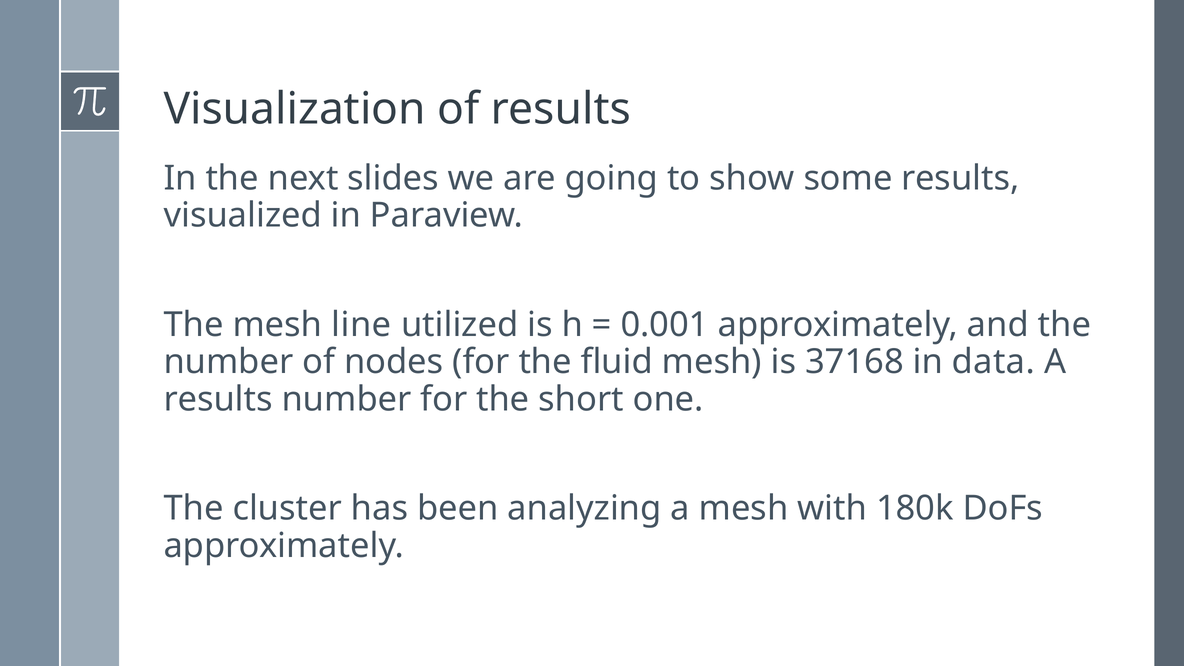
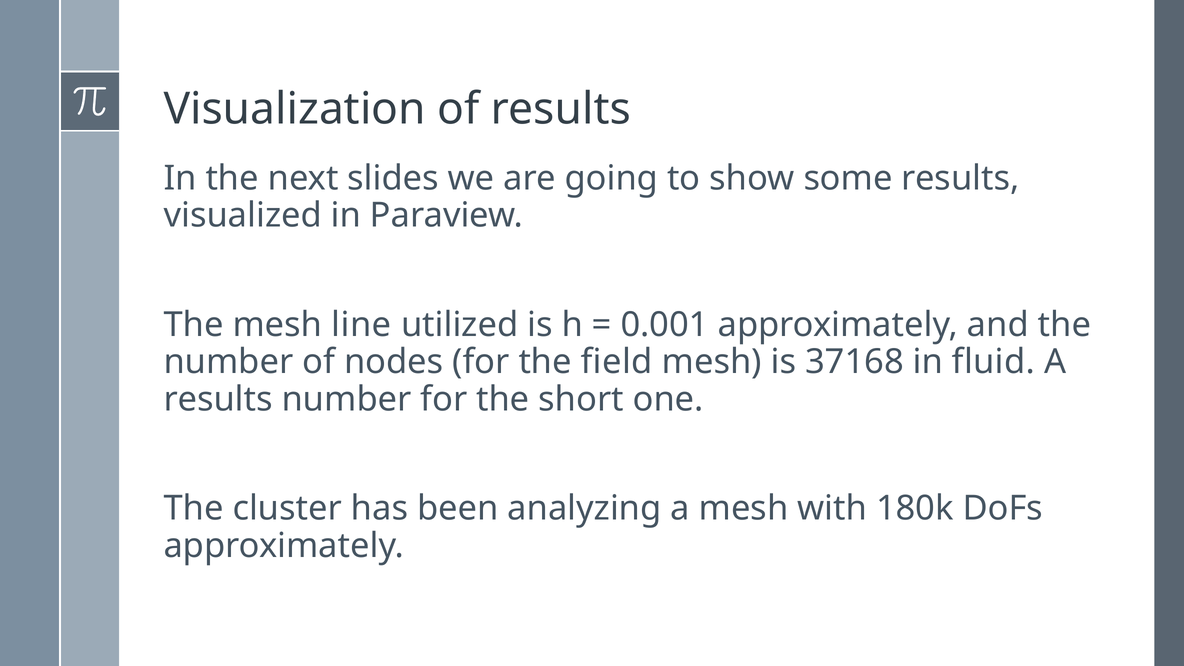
fluid: fluid -> field (617, 362)
data: data -> fluid (993, 362)
